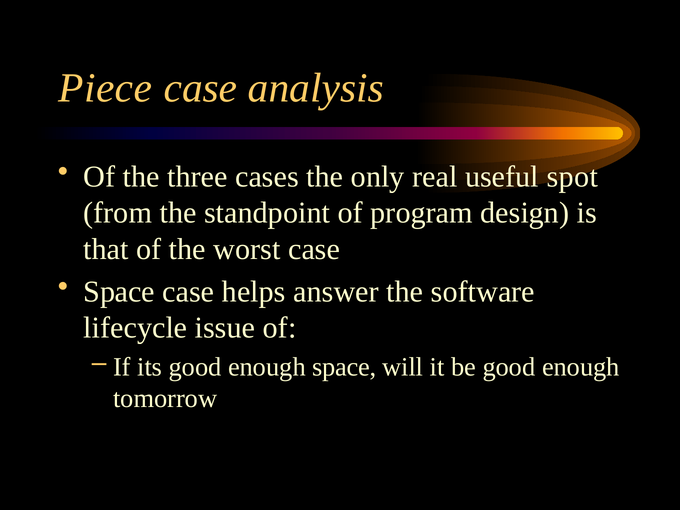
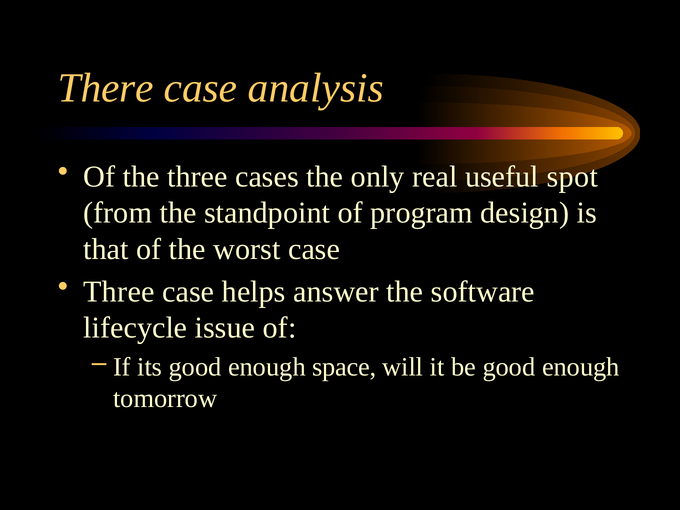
Piece: Piece -> There (106, 88)
Space: Space -> Three (119, 292)
